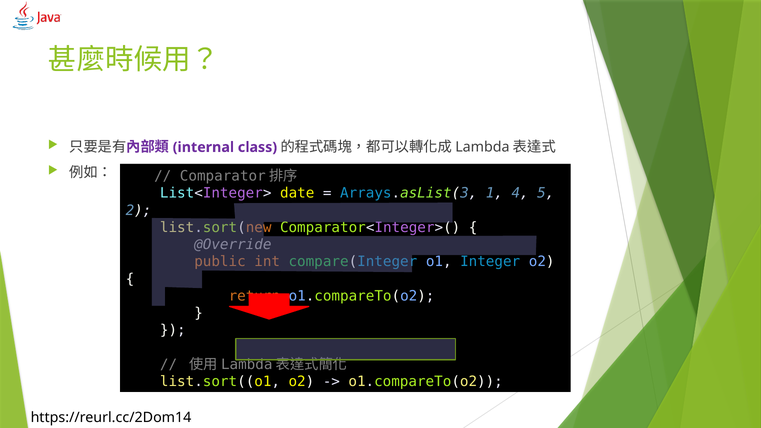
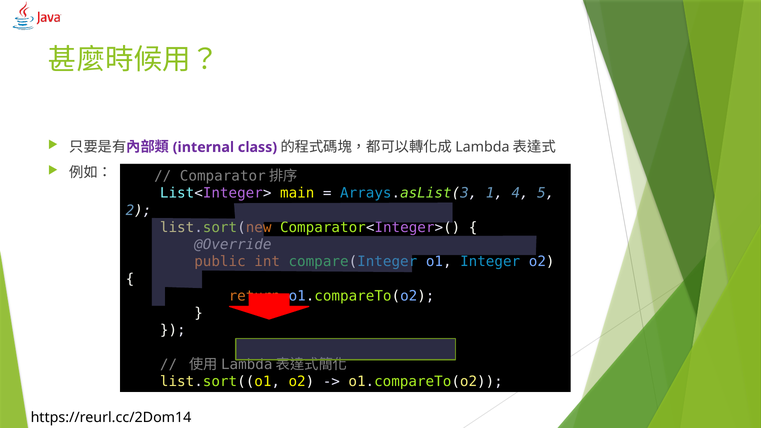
date: date -> main (297, 193)
